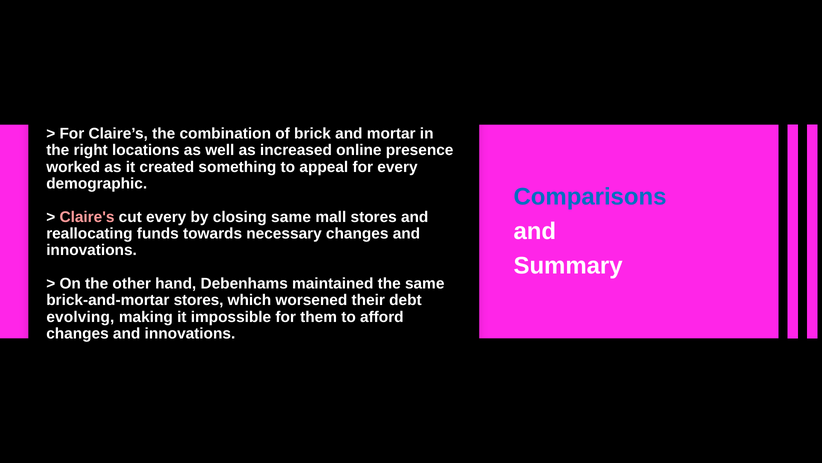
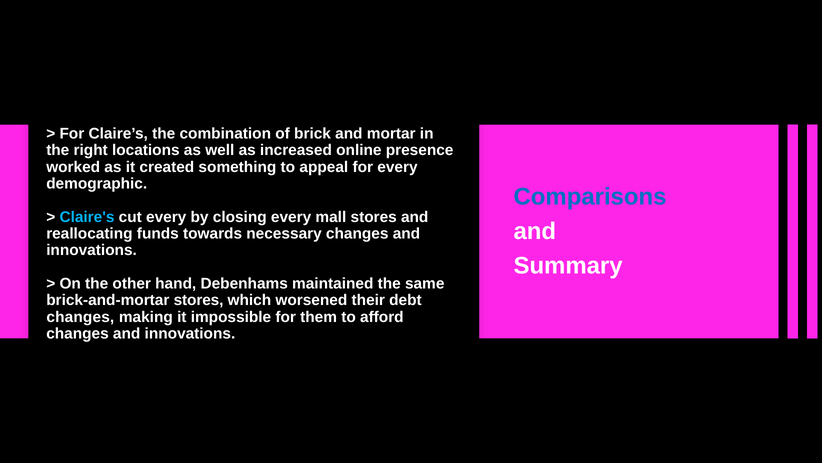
Claire's colour: pink -> light blue (87, 217)
closing same: same -> every (291, 217)
evolving: evolving -> changes (80, 317)
